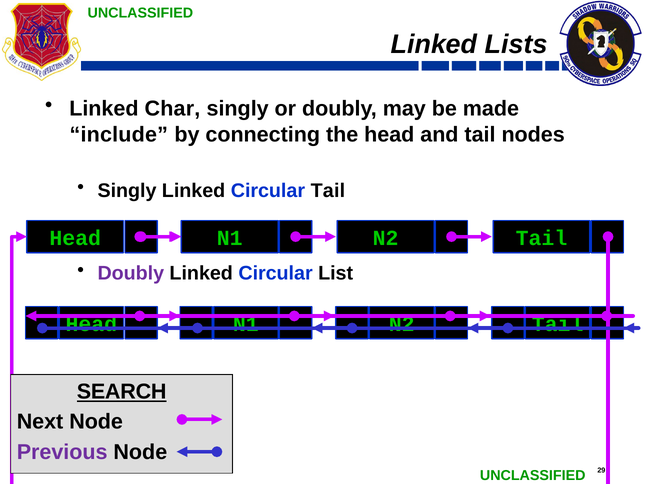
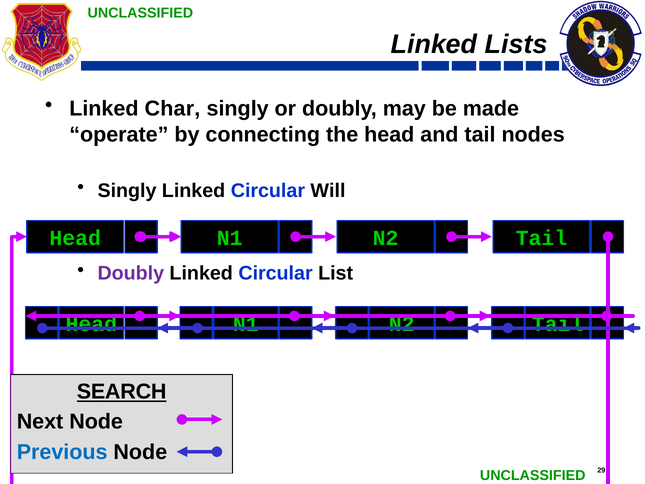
include: include -> operate (119, 134)
Circular Tail: Tail -> Will (328, 190)
Previous colour: purple -> blue (62, 452)
